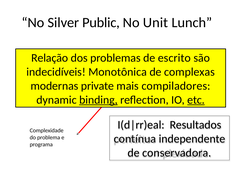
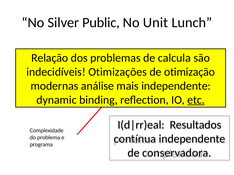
escrito: escrito -> calcula (174, 58)
Monotônica: Monotônica -> Otimizações (118, 72)
complexas: complexas -> otimização (190, 72)
private: private -> análise (97, 86)
mais compiladores: compiladores -> independente (176, 86)
binding underline: present -> none (98, 100)
